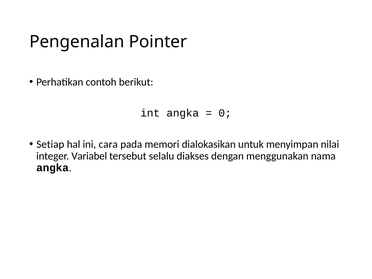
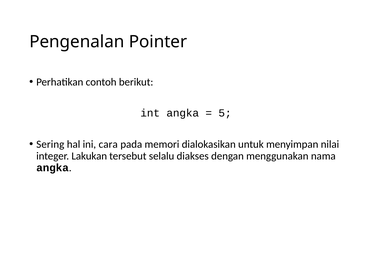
0: 0 -> 5 (225, 113)
Setiap: Setiap -> Sering (50, 144)
Variabel: Variabel -> Lakukan (89, 156)
